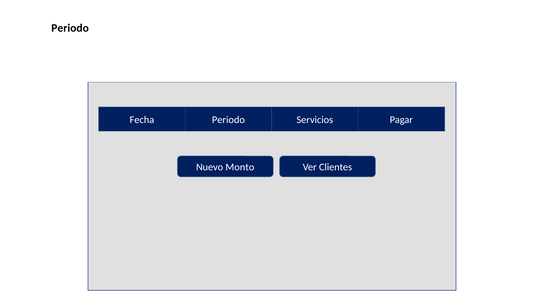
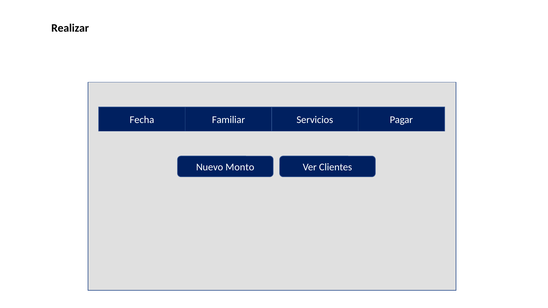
Periodo: Periodo -> Realizar (70, 28)
Periodo: Periodo -> Familiar (228, 120)
